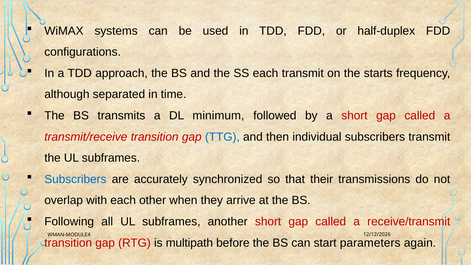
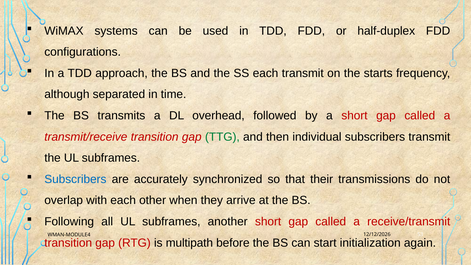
minimum: minimum -> overhead (218, 116)
TTG colour: blue -> green (222, 137)
parameters: parameters -> initialization (370, 243)
